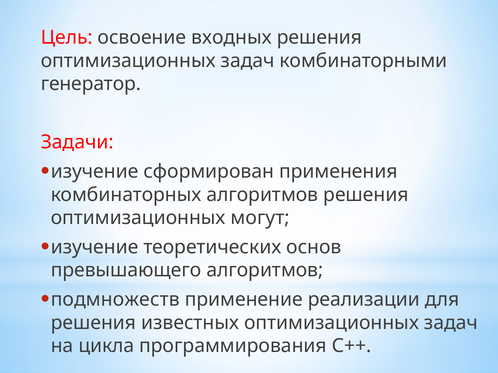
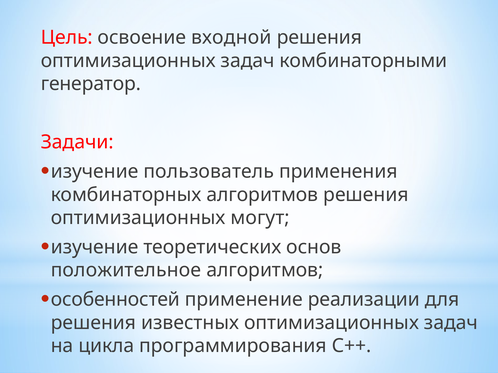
входных: входных -> входной (231, 38)
сформирован: сформирован -> пользователь (209, 172)
превышающего: превышающего -> положительное (126, 271)
подмножеств: подмножеств -> особенностей (115, 300)
